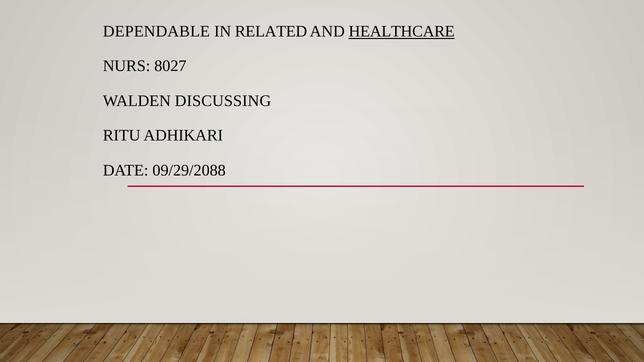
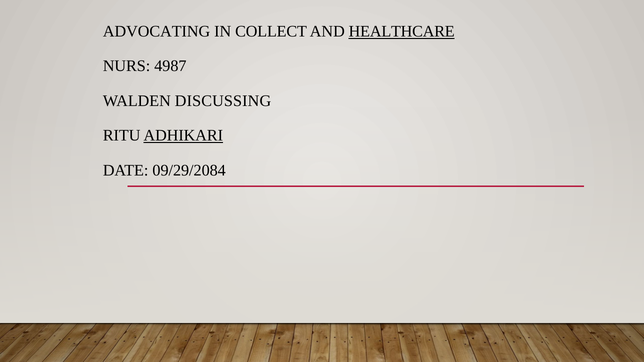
DEPENDABLE: DEPENDABLE -> ADVOCATING (157, 31)
RELATED: RELATED -> COLLECT (271, 31)
8027: 8027 -> 4987 (170, 66)
ADHIKARI underline: none -> present (183, 136)
09/29/2088: 09/29/2088 -> 09/29/2084 (189, 170)
